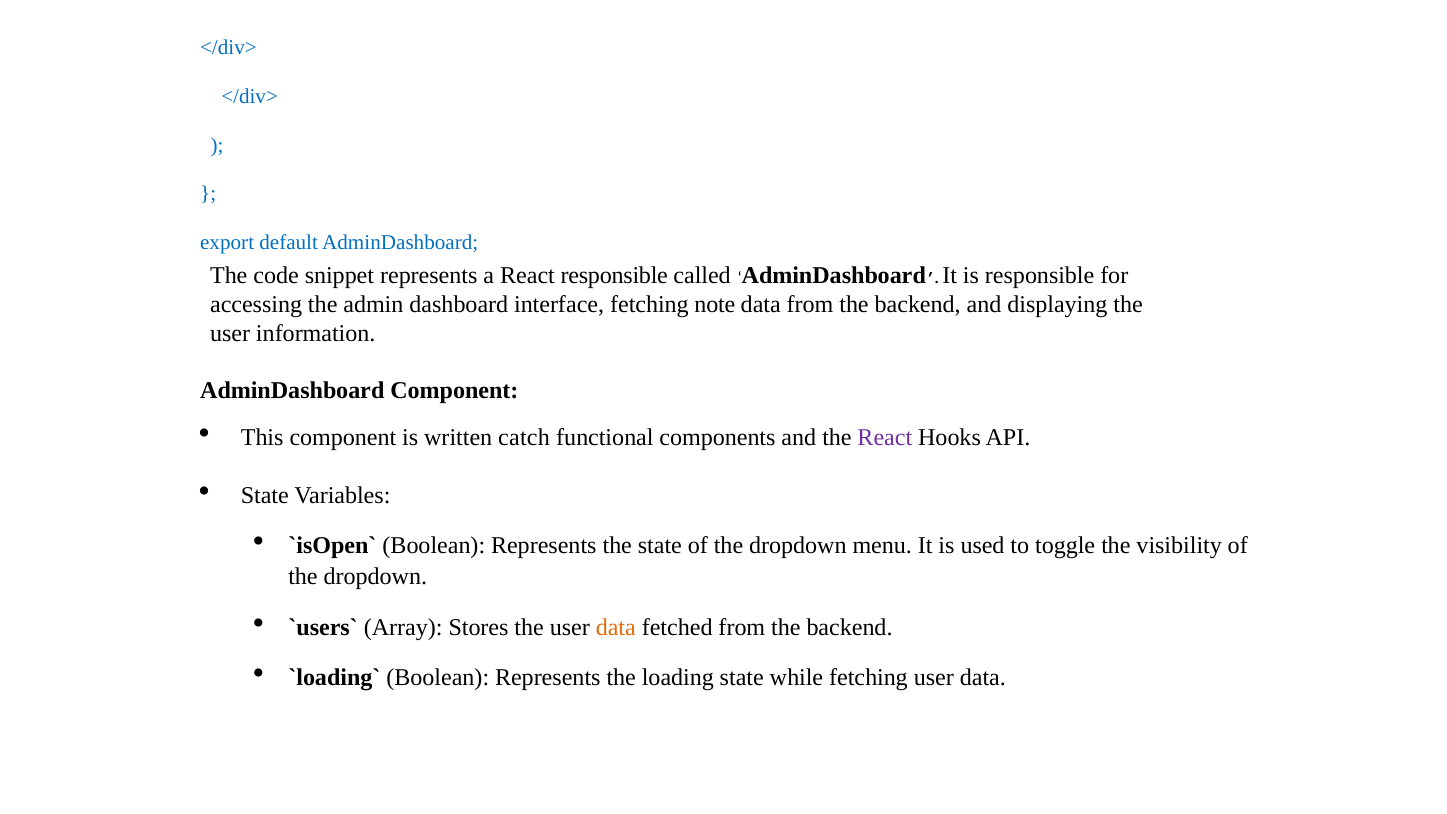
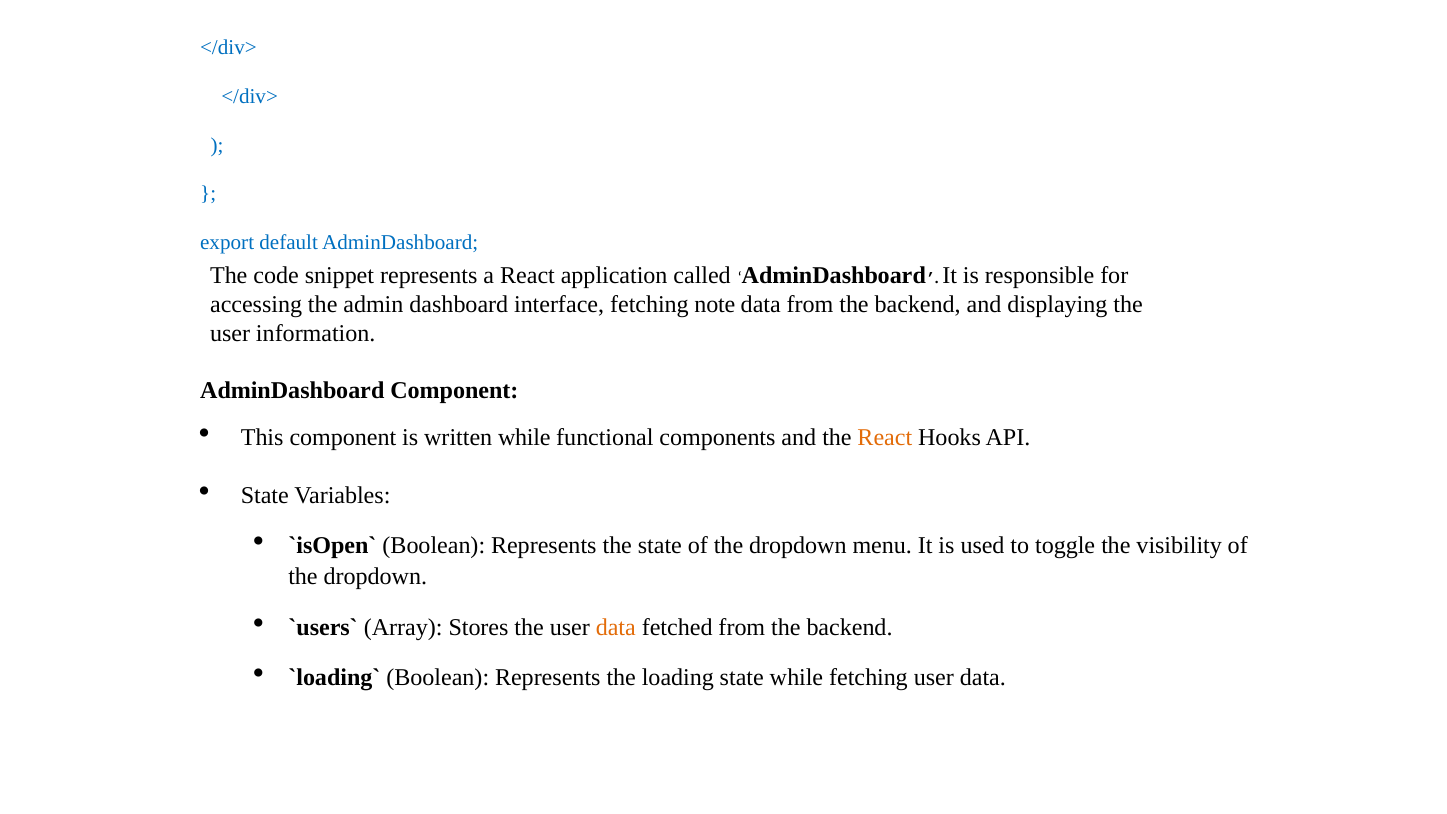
React responsible: responsible -> application (614, 275)
written catch: catch -> while (524, 437)
React colour: purple -> orange (885, 437)
